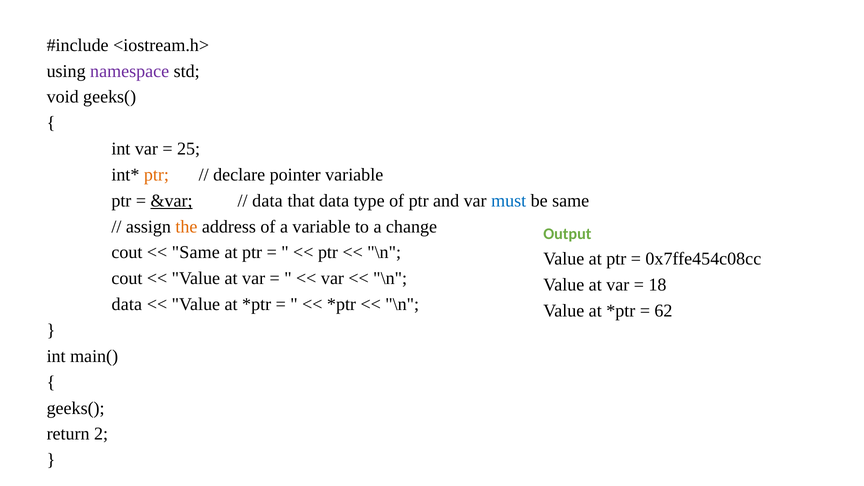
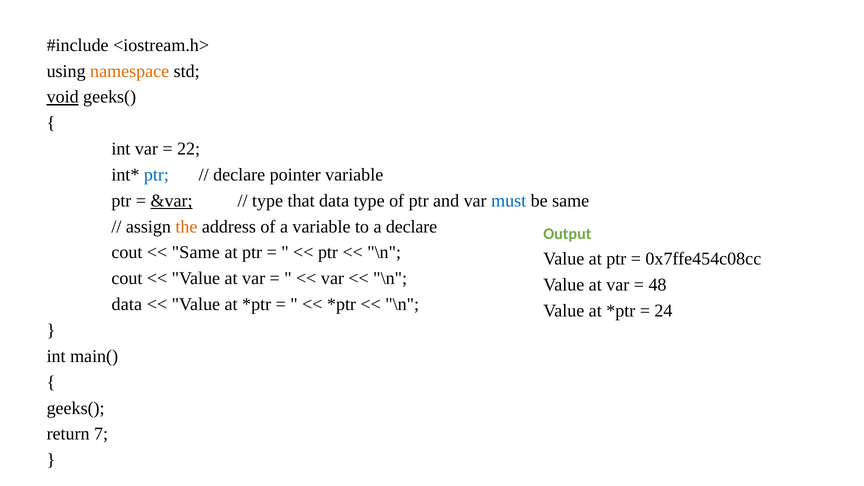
namespace colour: purple -> orange (130, 71)
void underline: none -> present (63, 97)
25: 25 -> 22 (189, 149)
ptr colour: orange -> blue (156, 175)
data: data -> type (268, 201)
a change: change -> declare (412, 227)
18: 18 -> 48 (657, 285)
62: 62 -> 24 (663, 311)
2: 2 -> 7 (101, 434)
